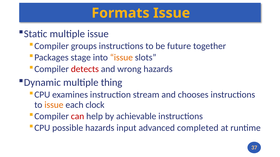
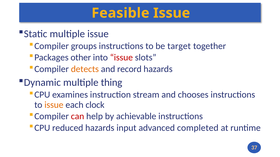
Formats: Formats -> Feasible (120, 13)
future: future -> target (179, 46)
stage: stage -> other (81, 58)
issue colour: orange -> red (121, 58)
detects colour: red -> orange (85, 69)
wrong: wrong -> record (129, 69)
possible: possible -> reduced (68, 128)
